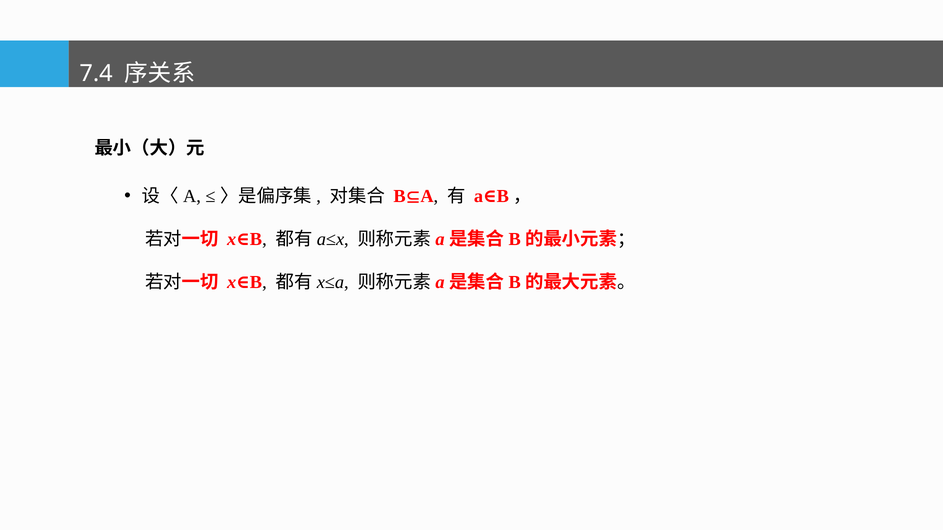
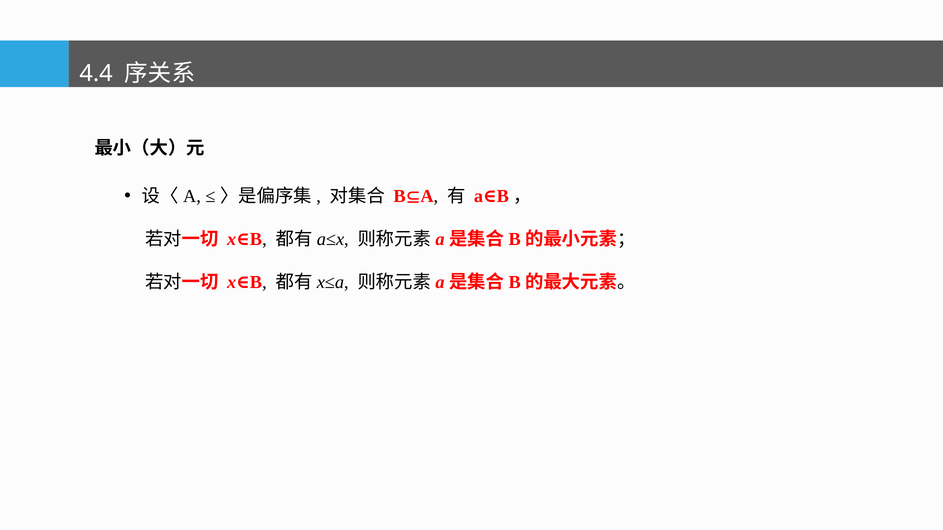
7.4: 7.4 -> 4.4 (96, 73)
